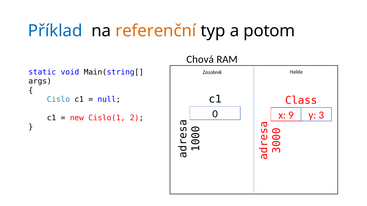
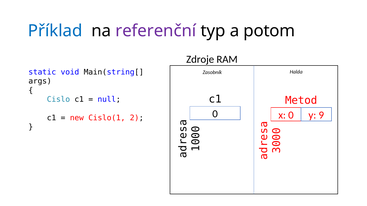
referenční colour: orange -> purple (156, 31)
Chová: Chová -> Zdroje (200, 59)
Class: Class -> Metod (301, 101)
x 9: 9 -> 0 (291, 115)
y 3: 3 -> 9 (321, 115)
